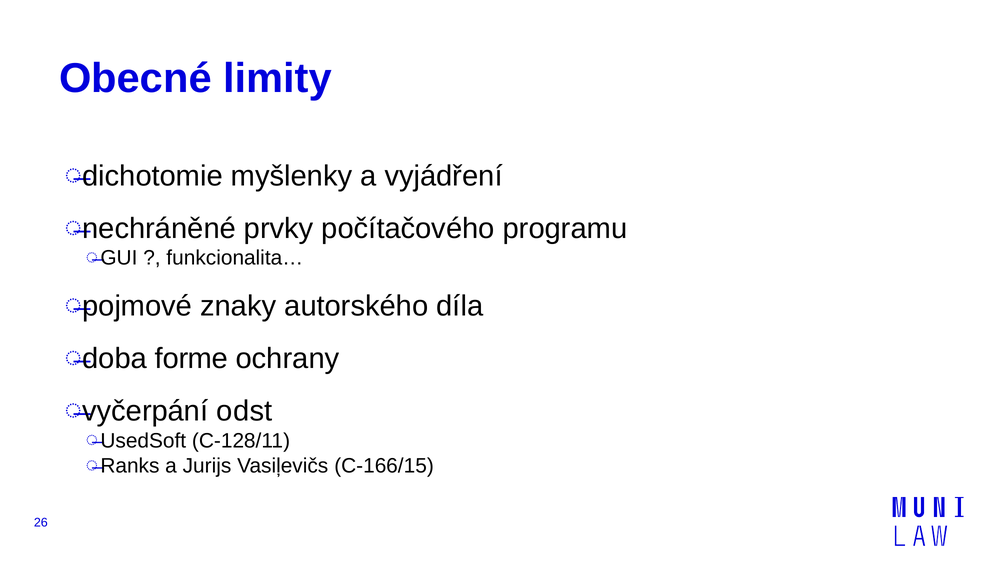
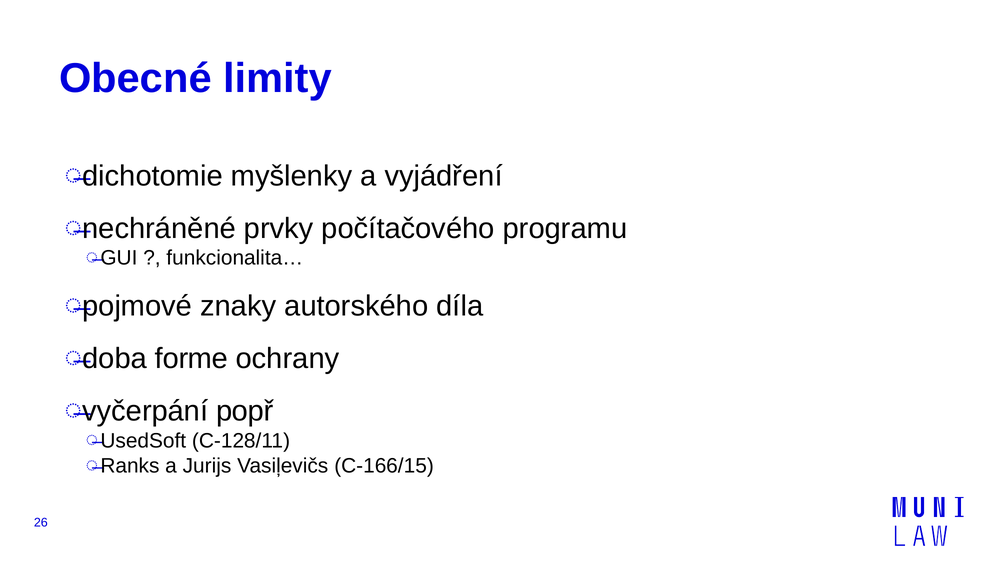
odst: odst -> popř (245, 411)
